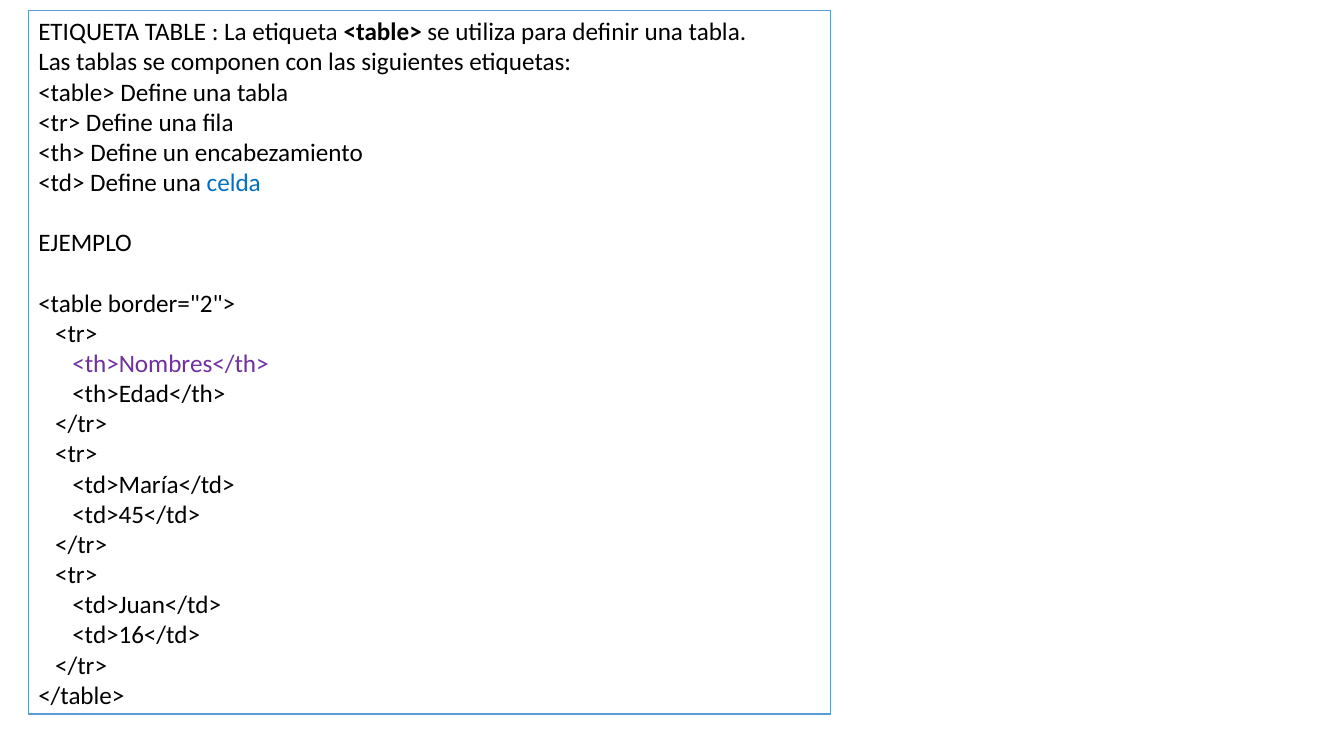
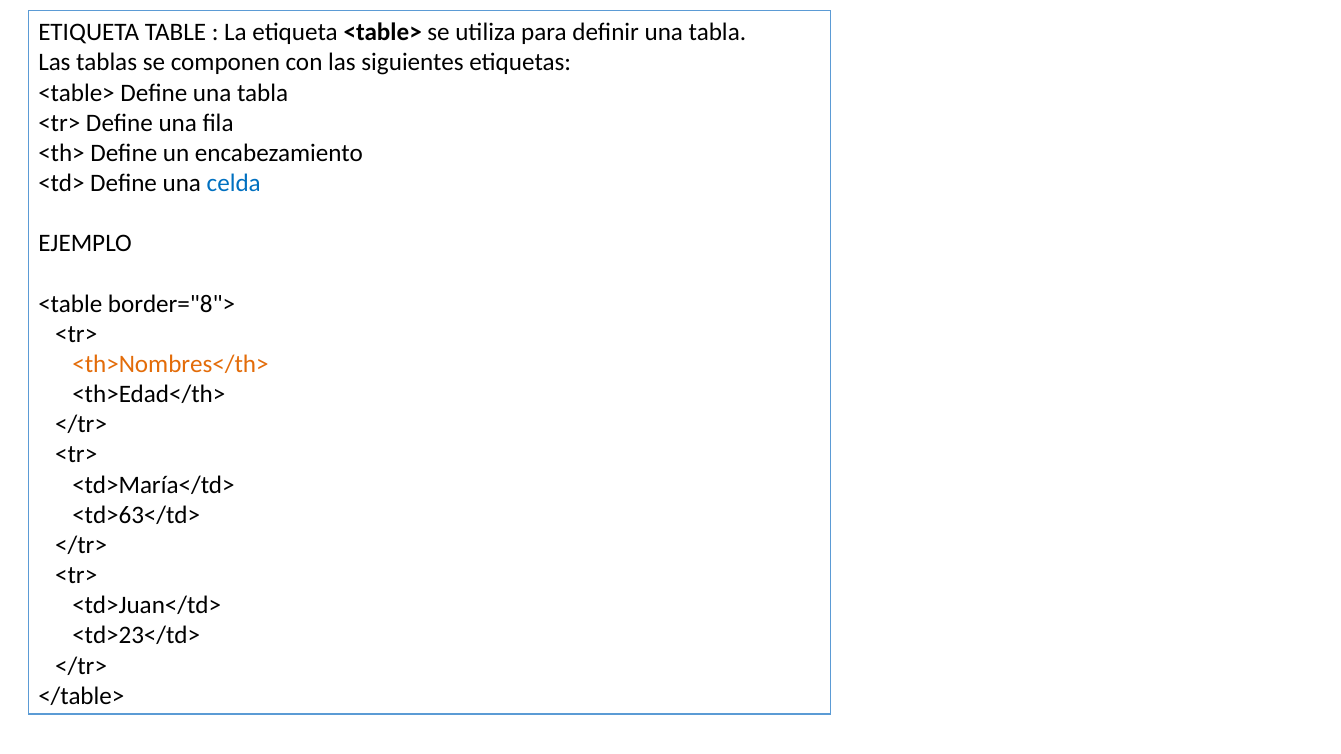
border="2">: border="2"> -> border="8"> (172, 304)
<th>Nombres</th> colour: purple -> orange (170, 364)
<td>45</td>: <td>45</td> -> <td>63</td> (136, 515)
<td>16</td>: <td>16</td> -> <td>23</td> (136, 636)
